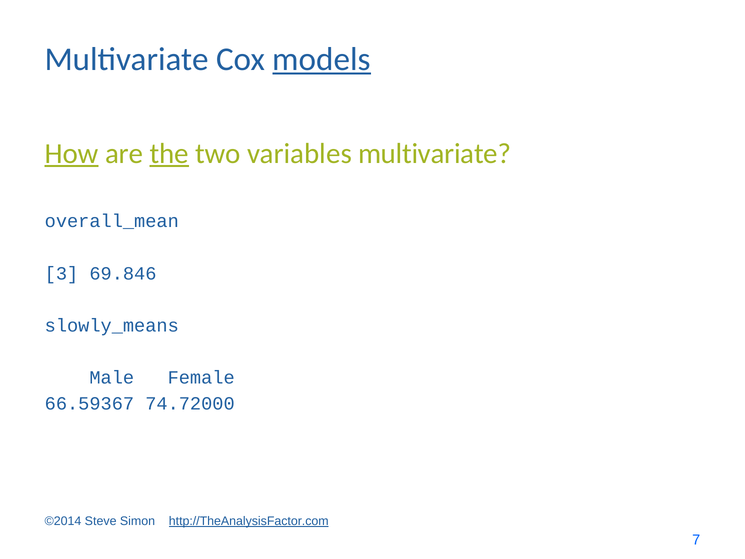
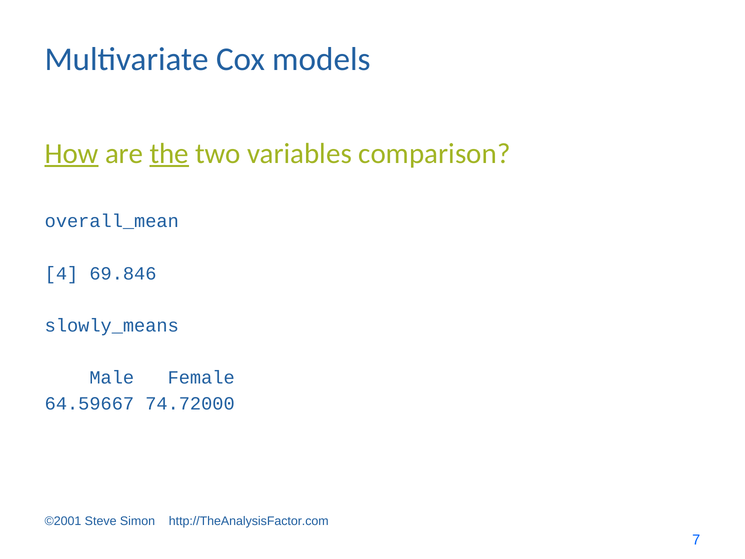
models underline: present -> none (322, 59)
variables multivariate: multivariate -> comparison (434, 154)
3: 3 -> 4 (61, 273)
66.59367: 66.59367 -> 64.59667 (89, 404)
©2014: ©2014 -> ©2001 (63, 521)
http://TheAnalysisFactor.com underline: present -> none (249, 521)
